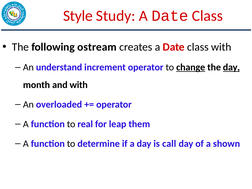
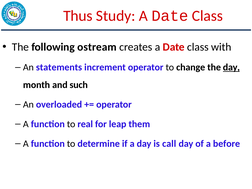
Style: Style -> Thus (78, 16)
understand: understand -> statements (59, 67)
change underline: present -> none (191, 67)
and with: with -> such (79, 85)
shown: shown -> before (226, 144)
